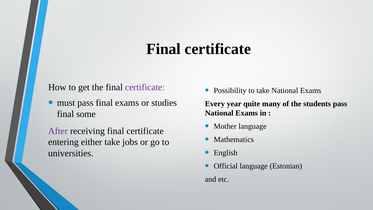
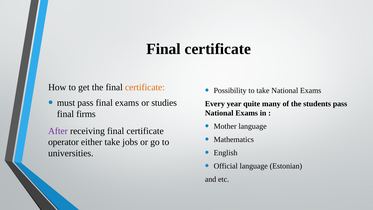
certificate colour: purple -> orange (145, 87)
some: some -> firms (86, 114)
entering: entering -> operator (63, 142)
